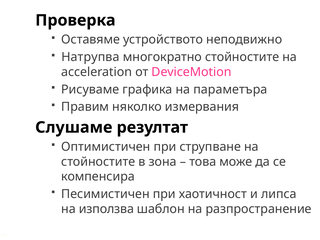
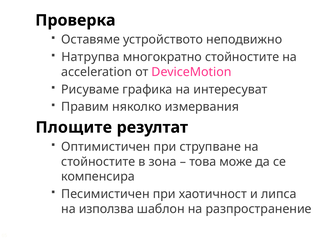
параметъра: параметъра -> интересуват (230, 89)
Слушаме: Слушаме -> Площите (74, 127)
